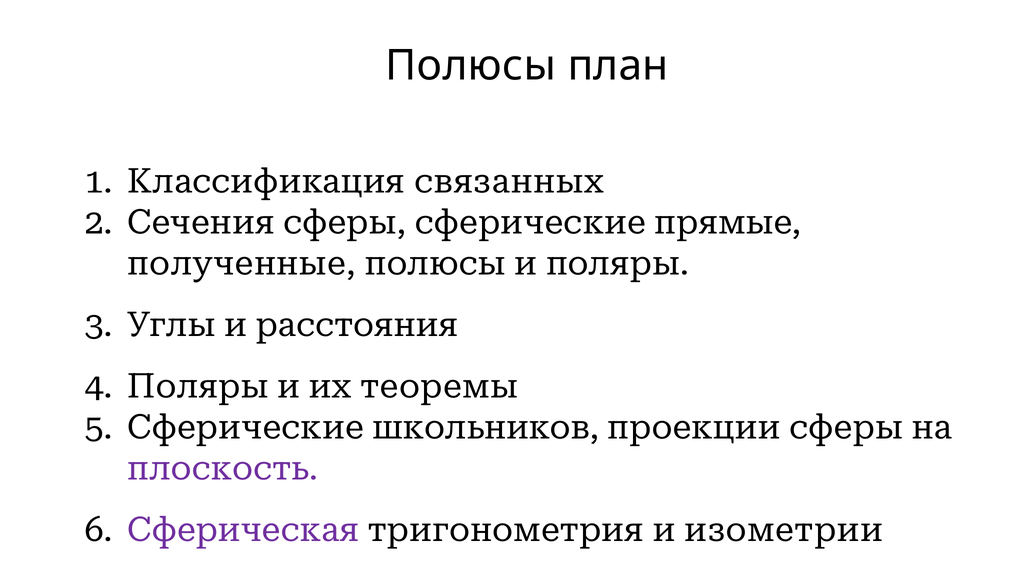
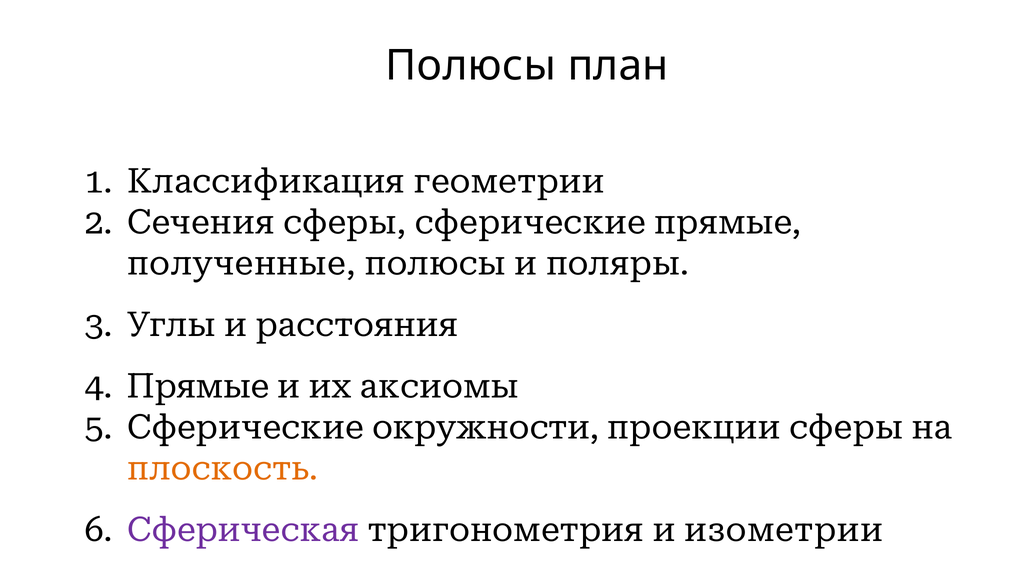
связанных: связанных -> геометрии (509, 181)
Поляры: Поляры -> Прямые (198, 386)
теоремы: теоремы -> аксиомы (439, 386)
школьников: школьников -> окружности (486, 427)
плоскость colour: purple -> orange (223, 468)
